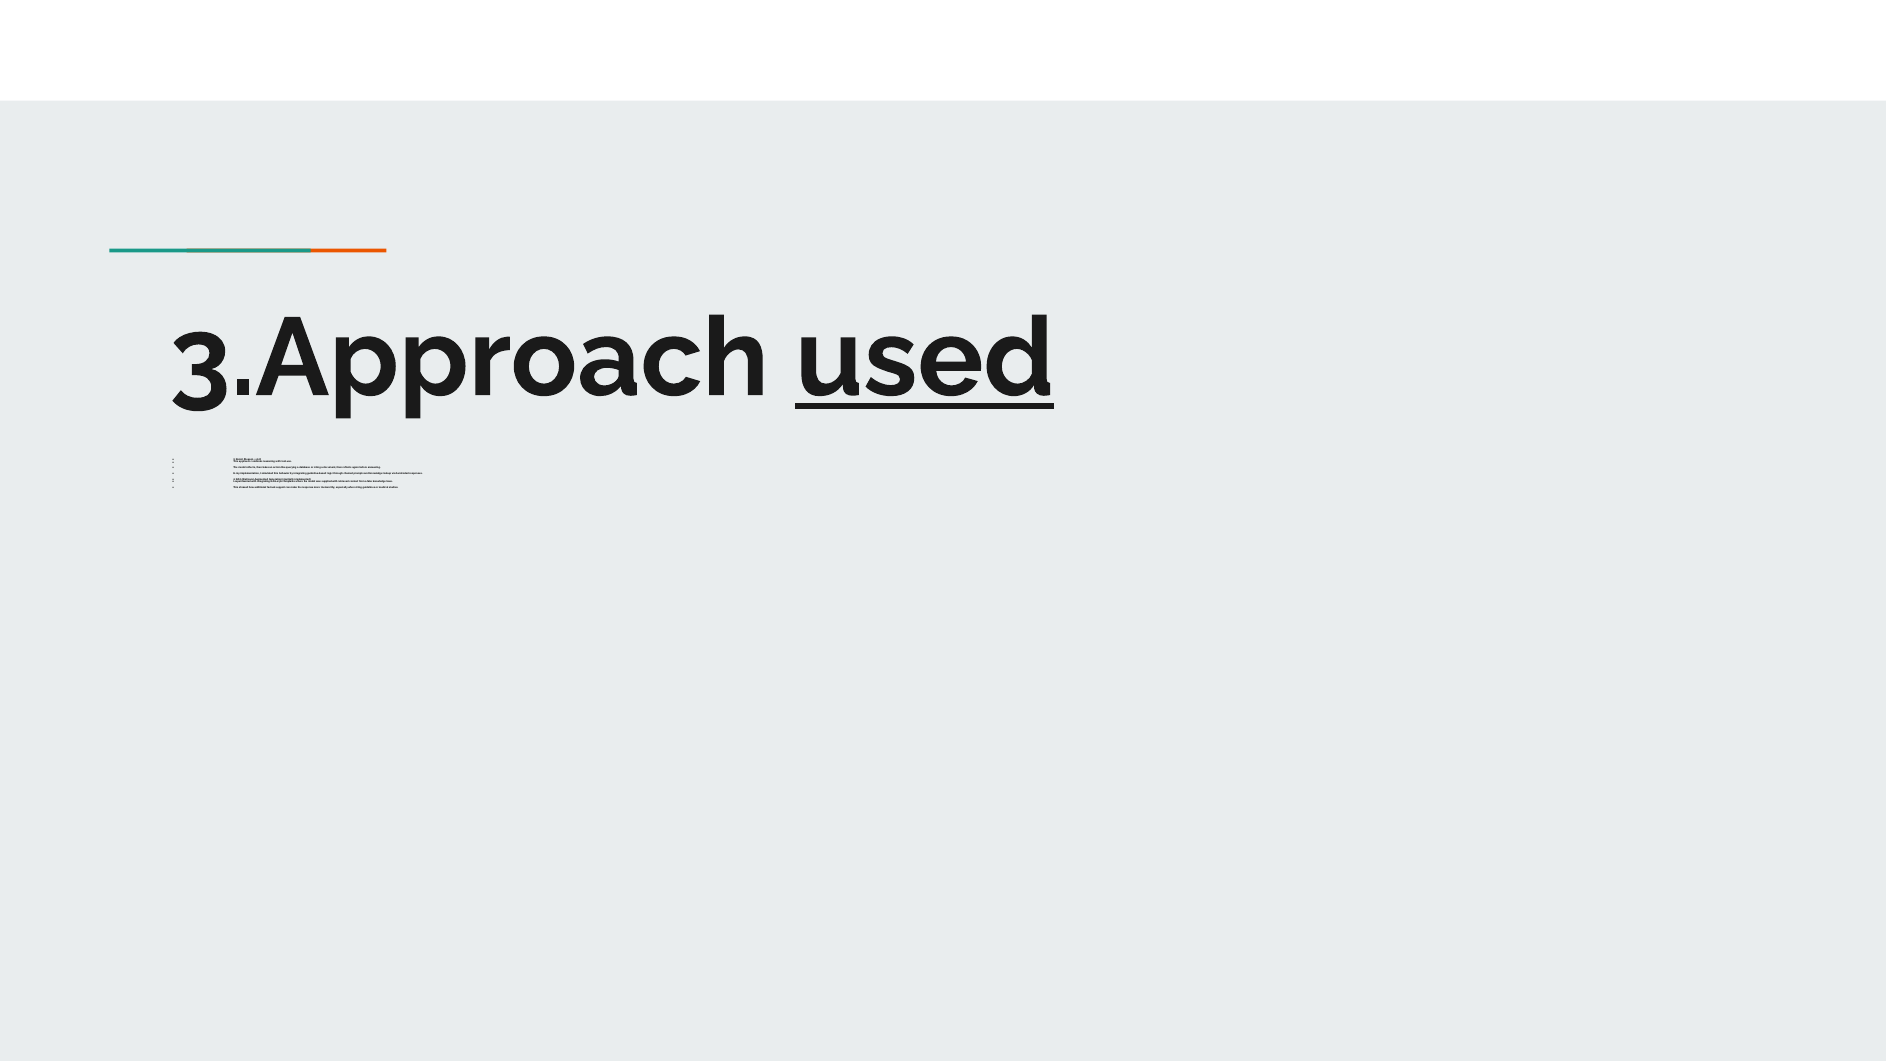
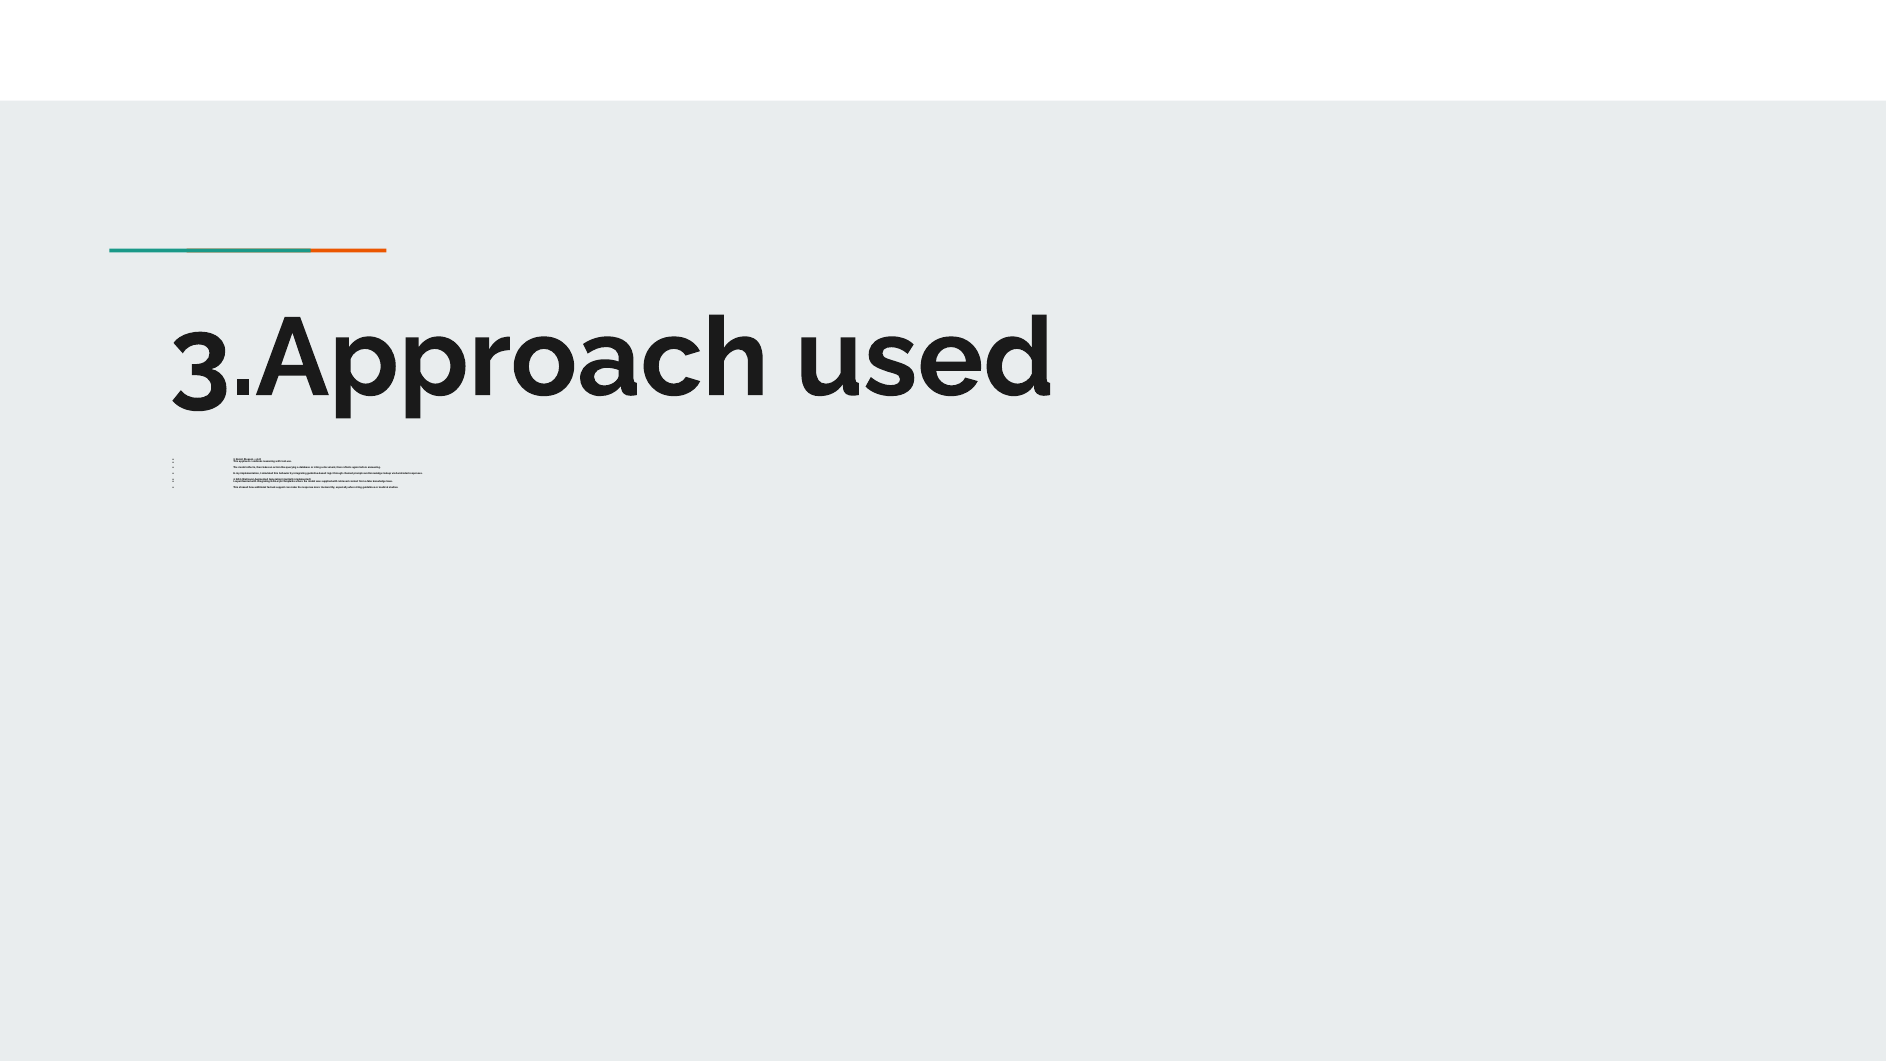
used underline: present -> none (925, 359)
